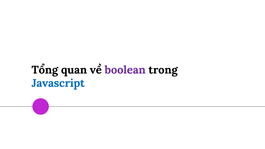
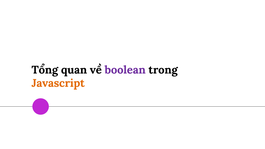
Javascript colour: blue -> orange (58, 83)
